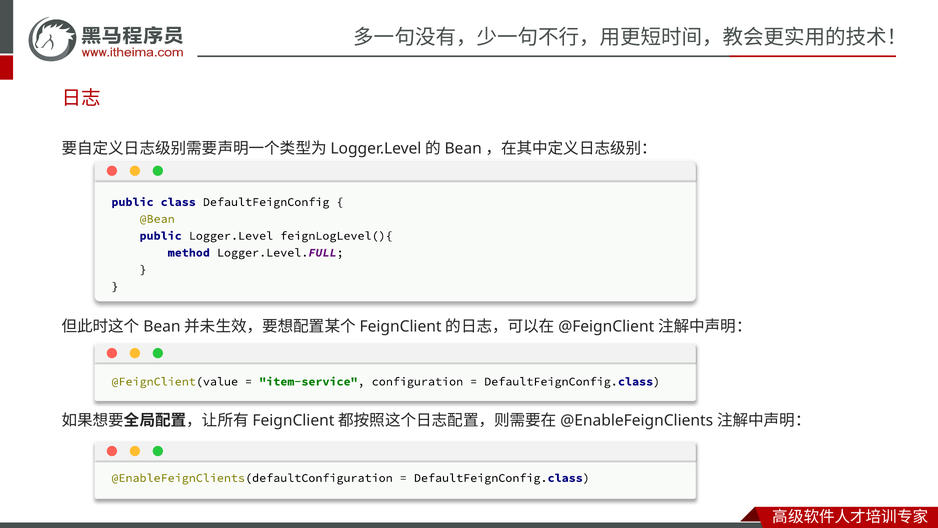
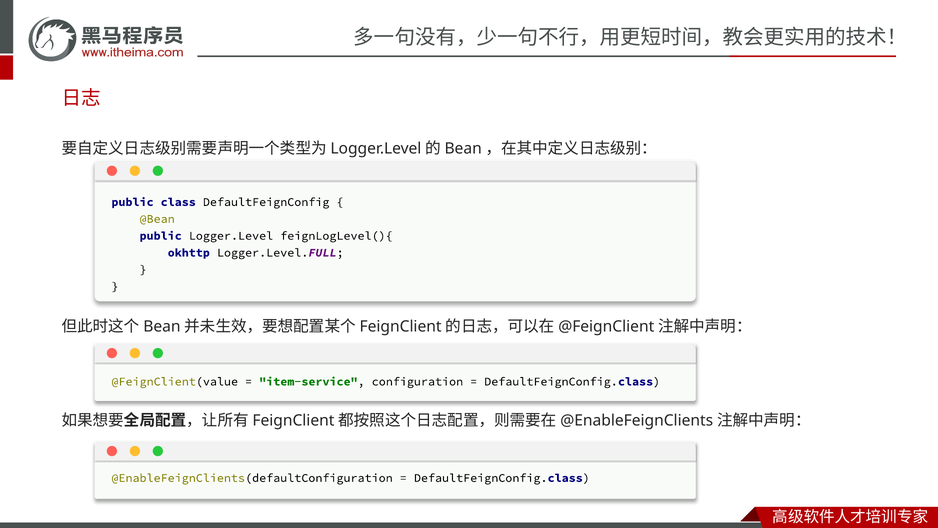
method: method -> okhttp (189, 252)
